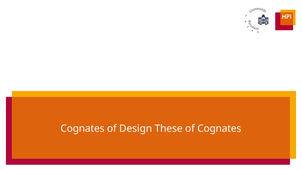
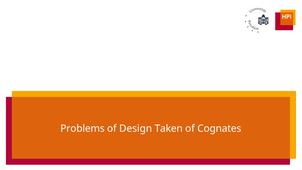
Cognates: Cognates -> Problems (82, 128)
These: These -> Taken (169, 128)
